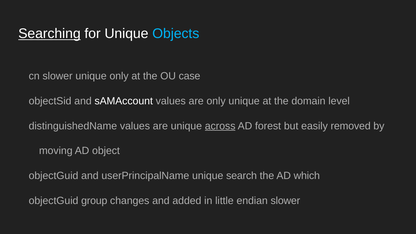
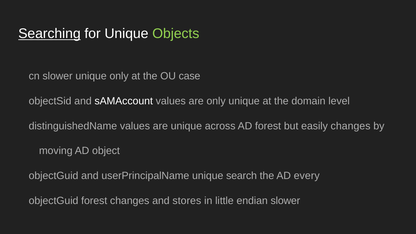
Objects colour: light blue -> light green (176, 34)
across underline: present -> none (220, 126)
easily removed: removed -> changes (351, 126)
which: which -> every (307, 176)
objectGuid group: group -> forest (94, 201)
added: added -> stores (187, 201)
